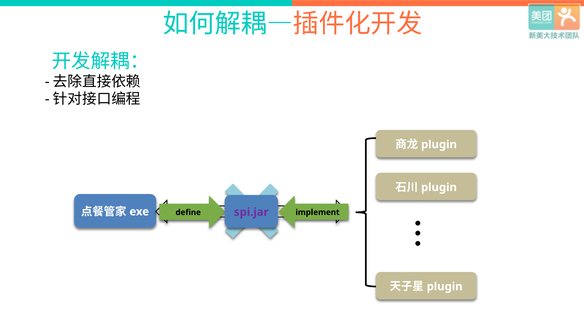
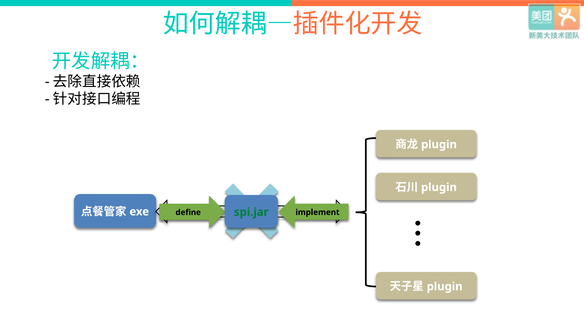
spi.jar colour: purple -> green (251, 212)
